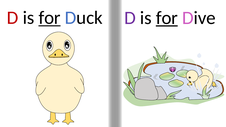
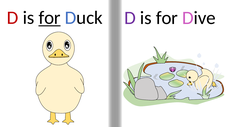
for underline: present -> none (167, 18)
